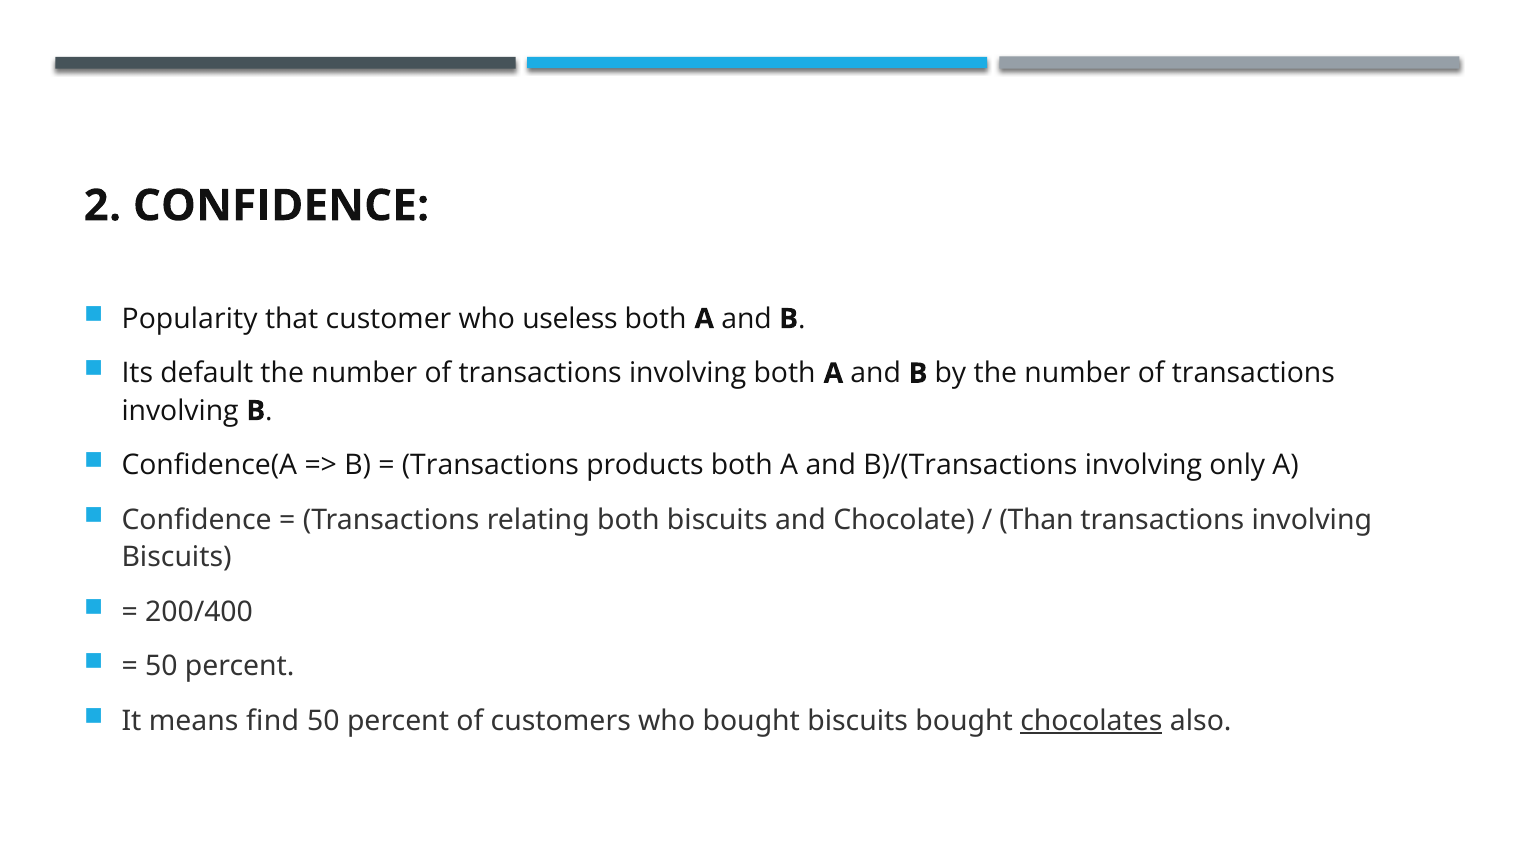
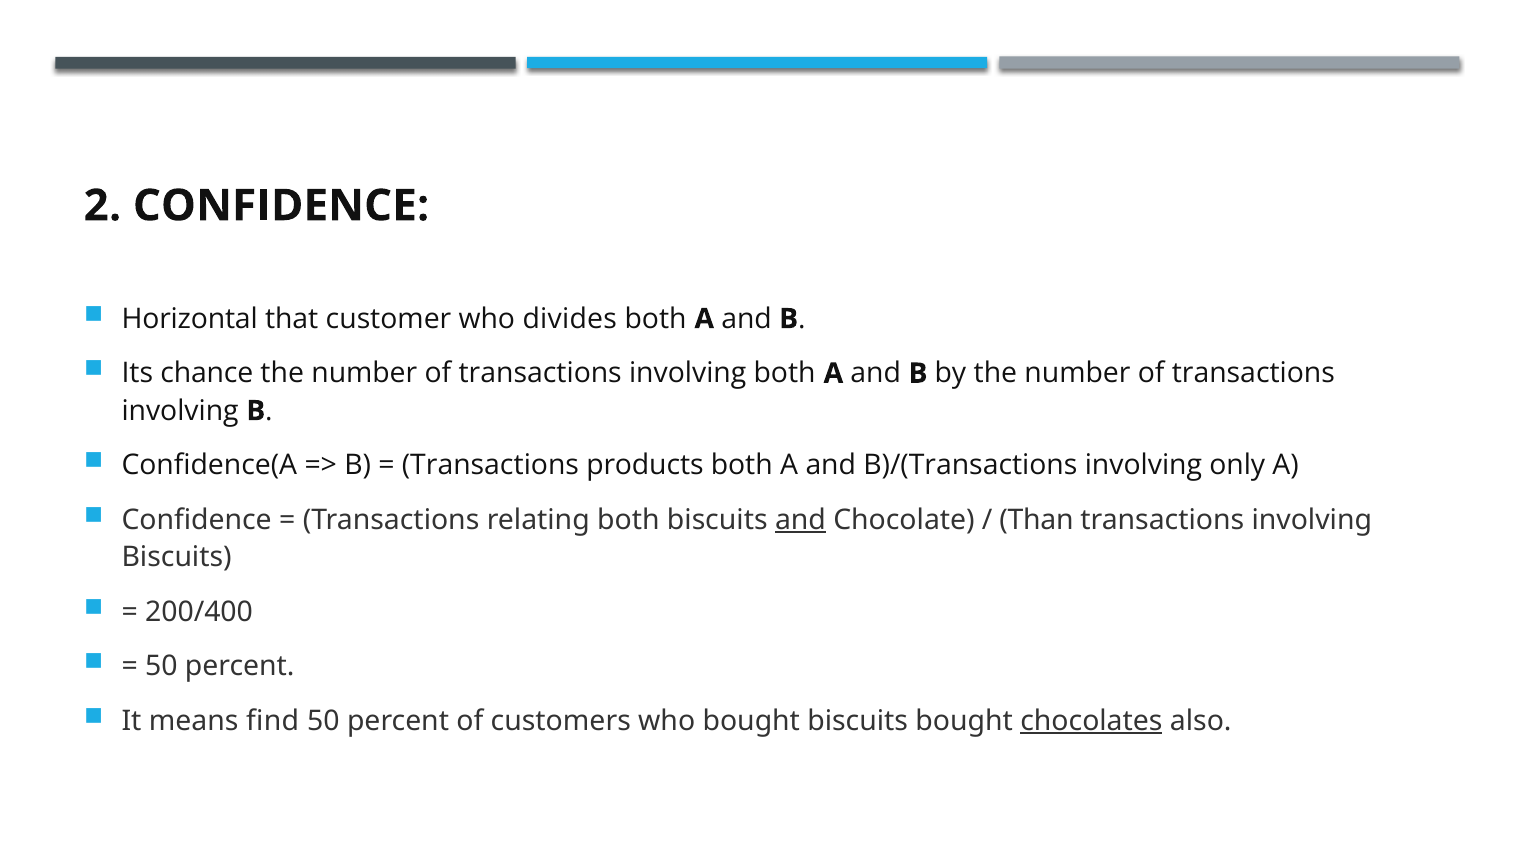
Popularity: Popularity -> Horizontal (190, 319)
useless: useless -> divides (570, 319)
default: default -> chance (207, 373)
and underline: none -> present (800, 520)
